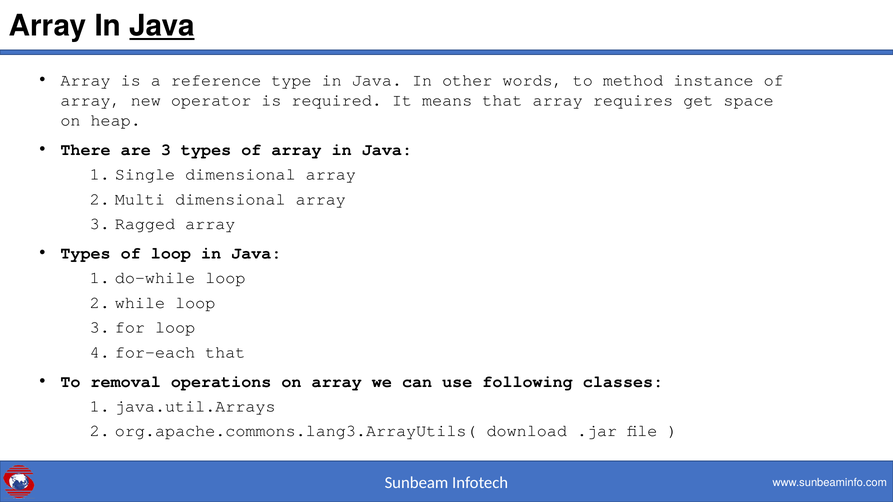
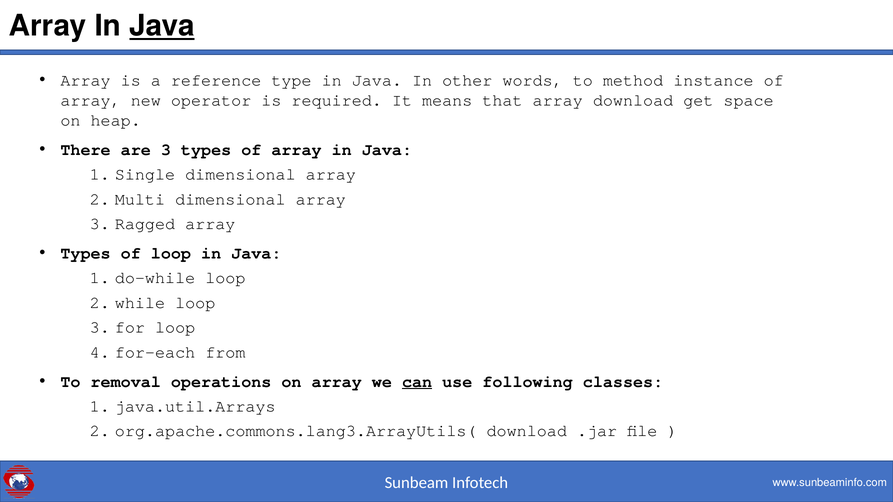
array requires: requires -> download (633, 100)
for-each that: that -> from (225, 352)
can underline: none -> present (417, 382)
